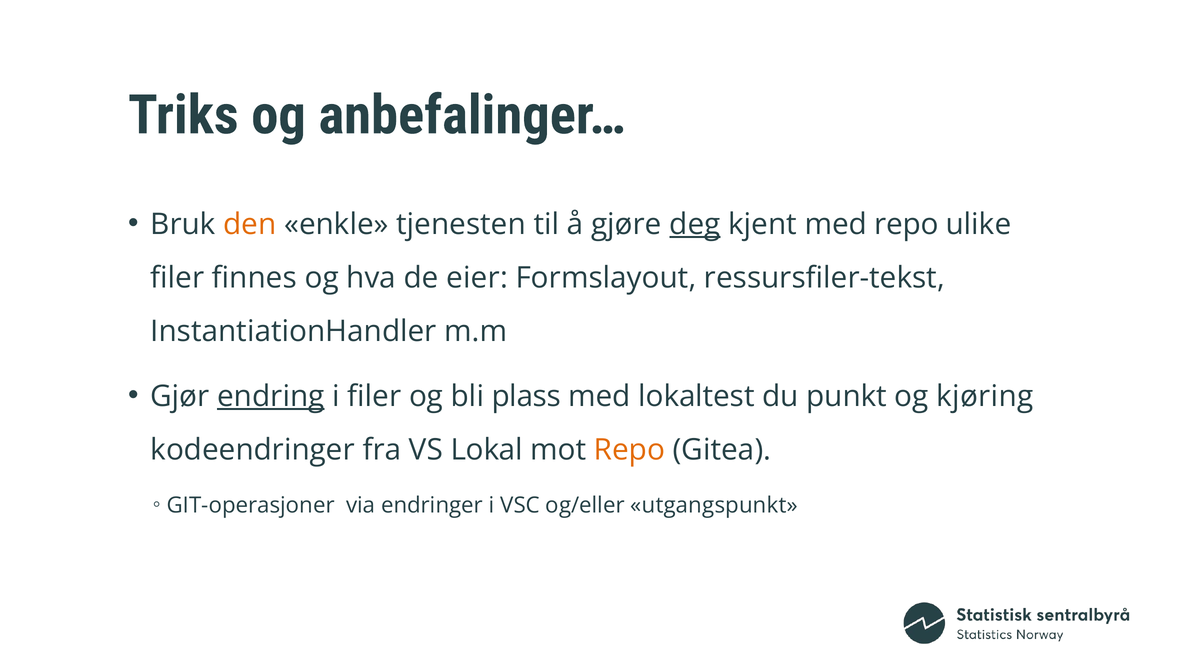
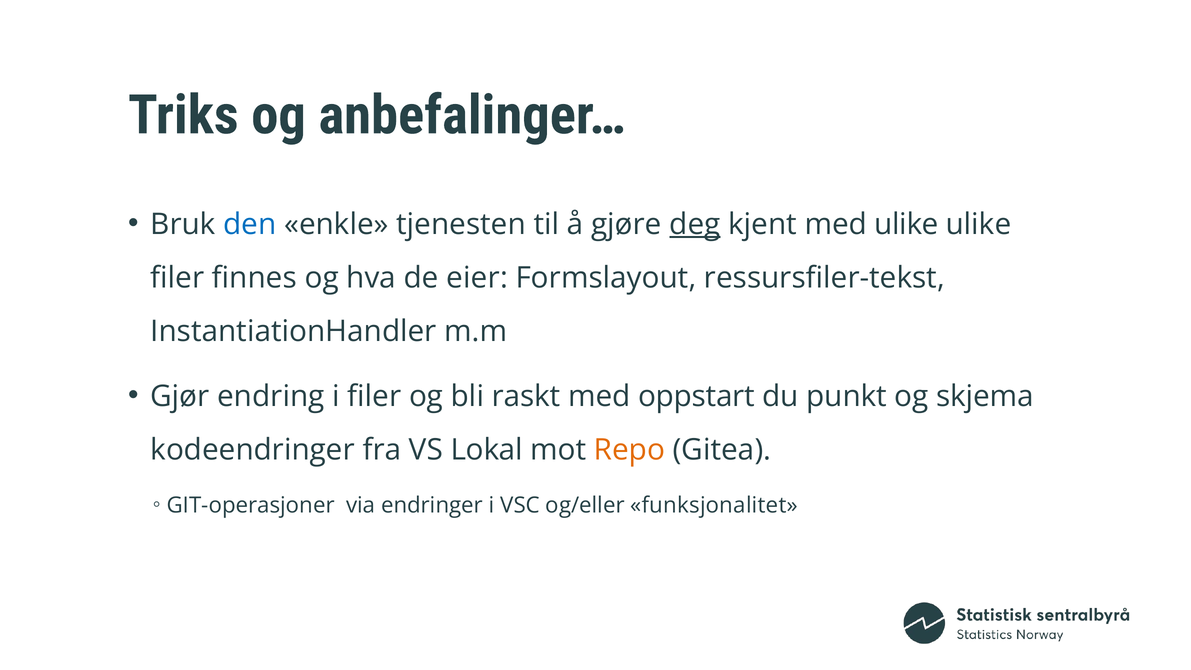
den colour: orange -> blue (250, 224)
med repo: repo -> ulike (906, 224)
endring underline: present -> none (271, 396)
plass: plass -> raskt (526, 396)
lokaltest: lokaltest -> oppstart (697, 396)
kjøring: kjøring -> skjema (985, 396)
utgangspunkt: utgangspunkt -> funksjonalitet (714, 505)
